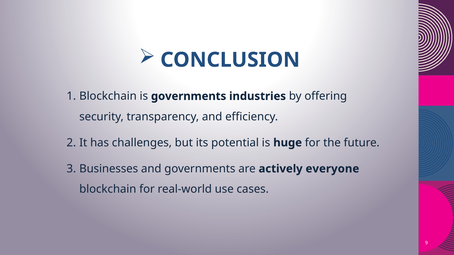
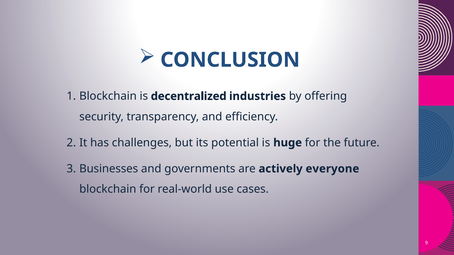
is governments: governments -> decentralized (189, 96)
